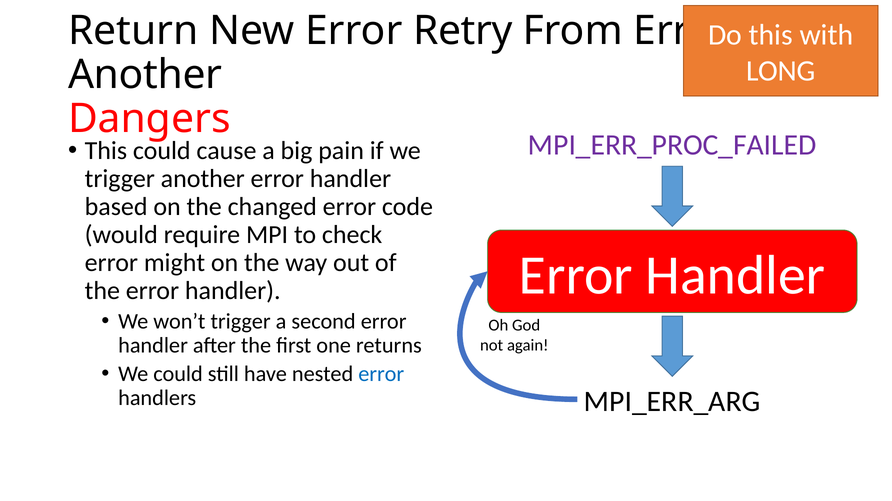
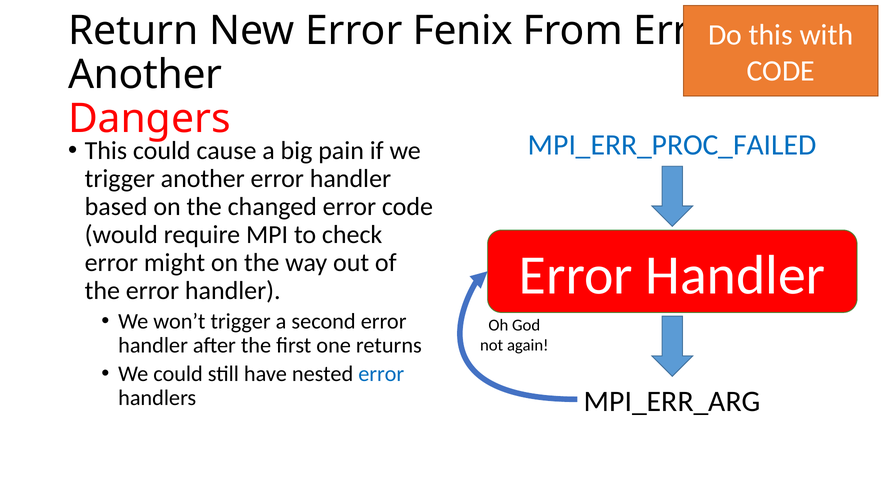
Retry: Retry -> Fenix (463, 31)
LONG: LONG -> CODE (781, 71)
MPI_ERR_PROC_FAILED colour: purple -> blue (672, 145)
